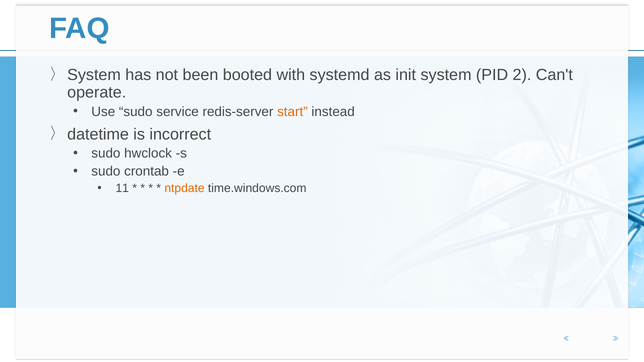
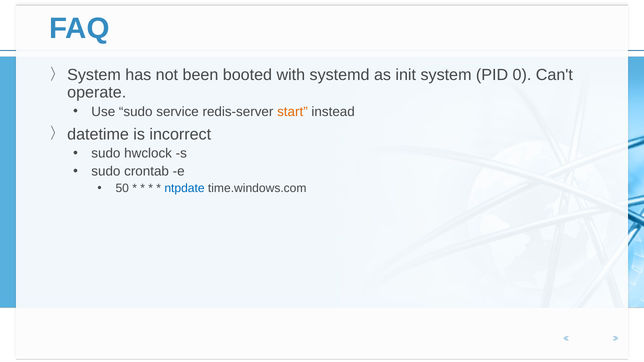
2: 2 -> 0 (522, 75)
11: 11 -> 50 (122, 189)
ntpdate colour: orange -> blue (185, 189)
